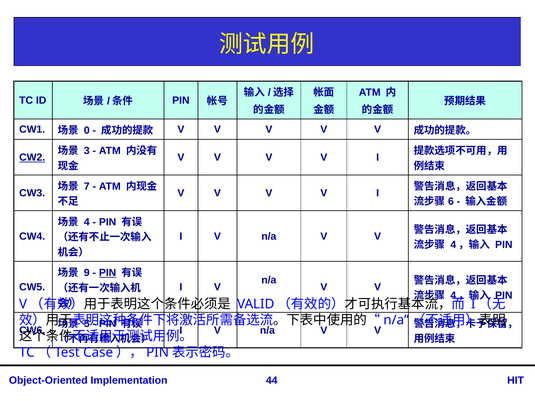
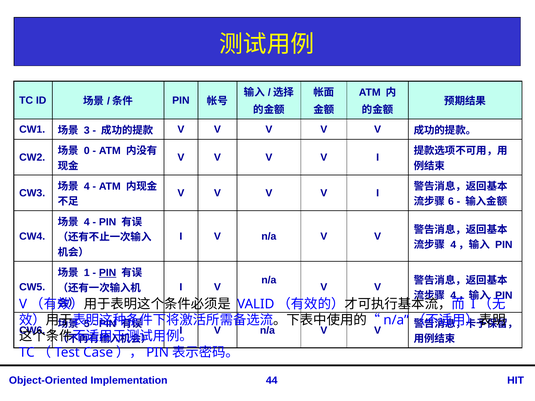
0: 0 -> 3 (87, 130)
3: 3 -> 0 (87, 151)
CW2 underline: present -> none (32, 158)
7: 7 -> 4 (87, 187)
9: 9 -> 1 (87, 273)
